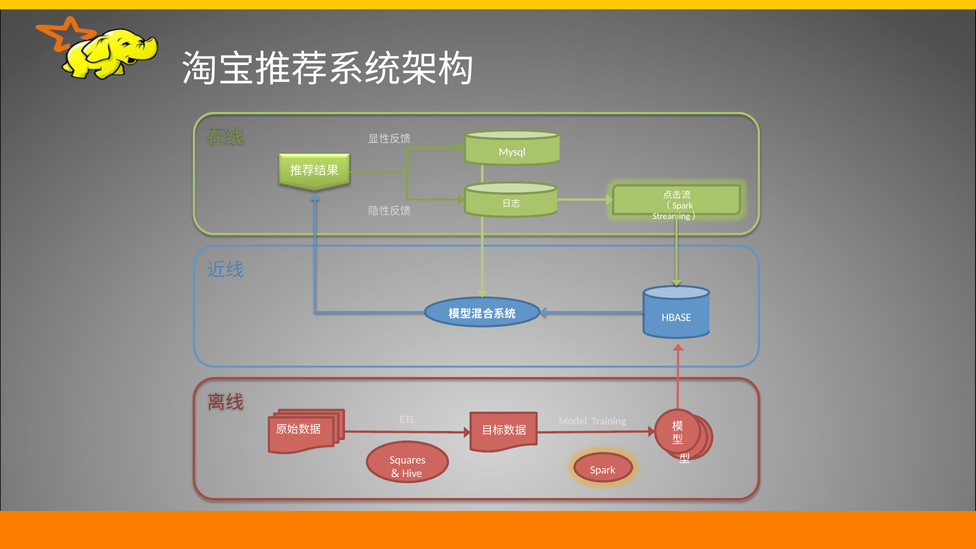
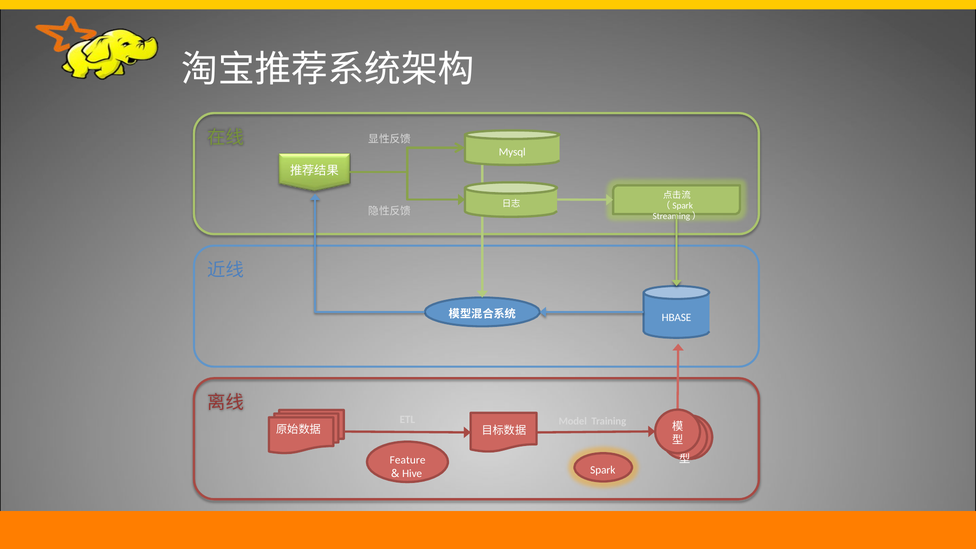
Squares: Squares -> Feature (408, 460)
